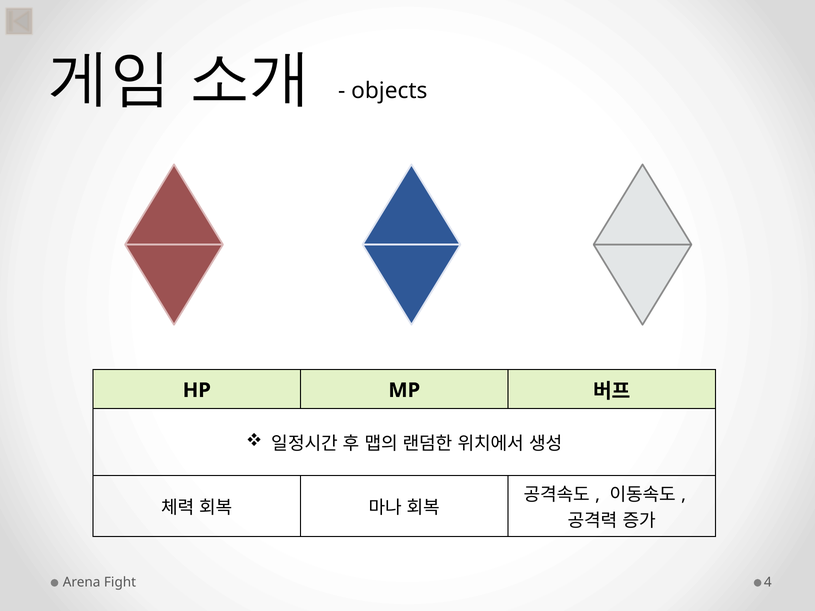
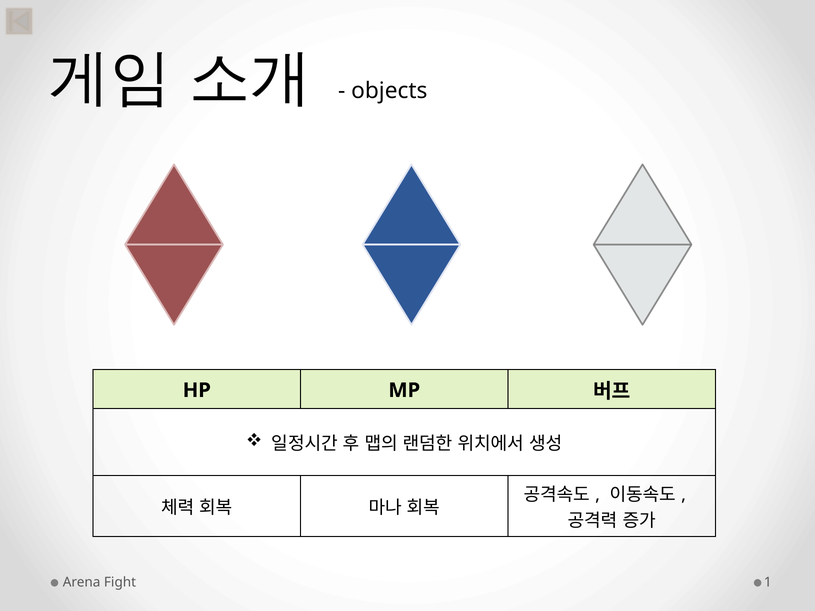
4: 4 -> 1 (768, 583)
